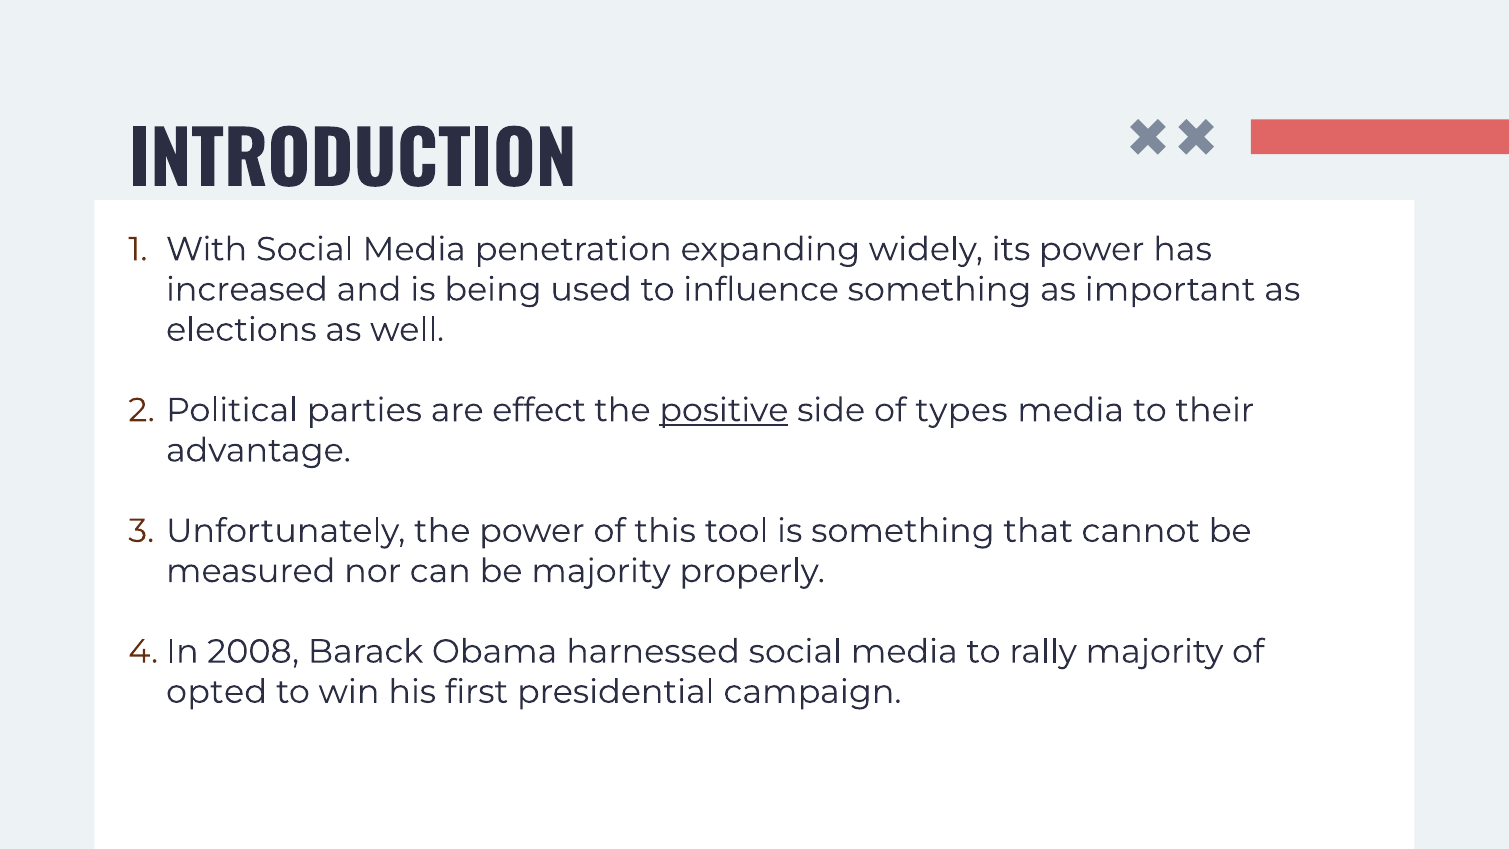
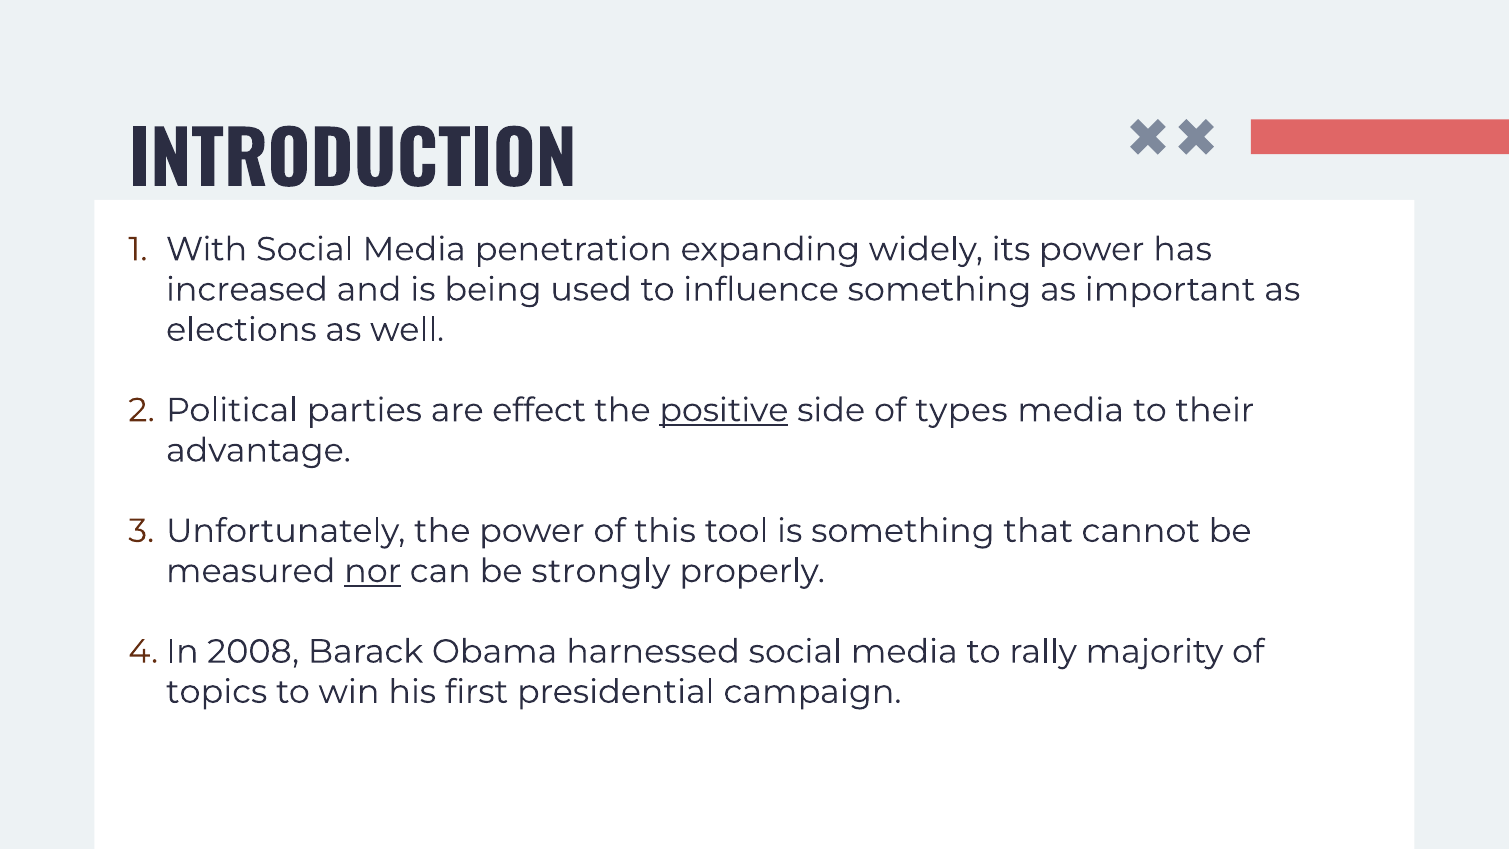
nor underline: none -> present (373, 571)
be majority: majority -> strongly (601, 571)
opted: opted -> topics (217, 692)
